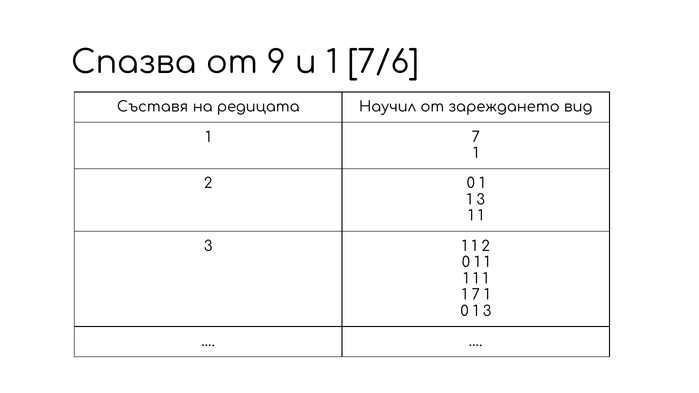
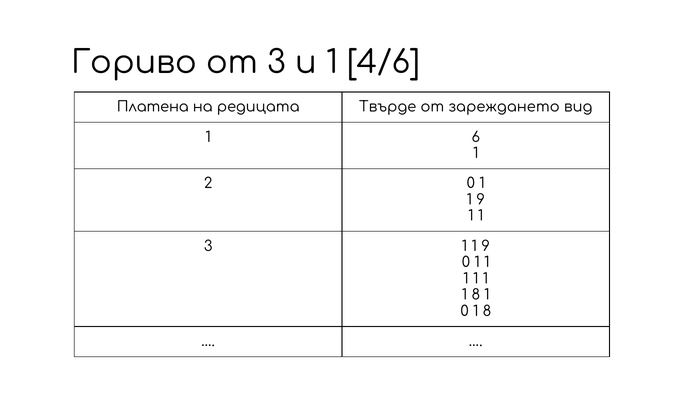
Спазва: Спазва -> Гориво (134, 63)
от 9: 9 -> 3 (277, 63)
7/6: 7/6 -> 4/6 (384, 63)
Съставя: Съставя -> Платена (153, 107)
Научил: Научил -> Твърде (388, 107)
7: 7 -> 6 (476, 137)
3: 3 -> 9 (481, 200)
3 1 1 2: 2 -> 9 (486, 246)
7: 7 -> 8 (476, 295)
0 1 3: 3 -> 8 (487, 311)
